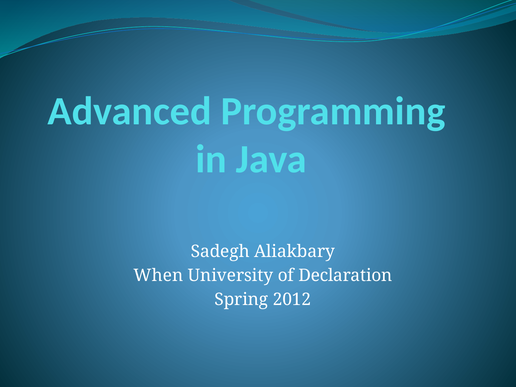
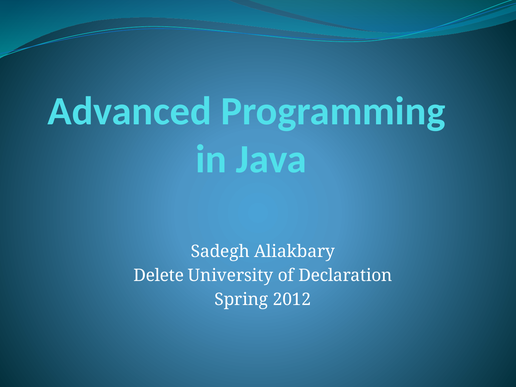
When: When -> Delete (159, 275)
